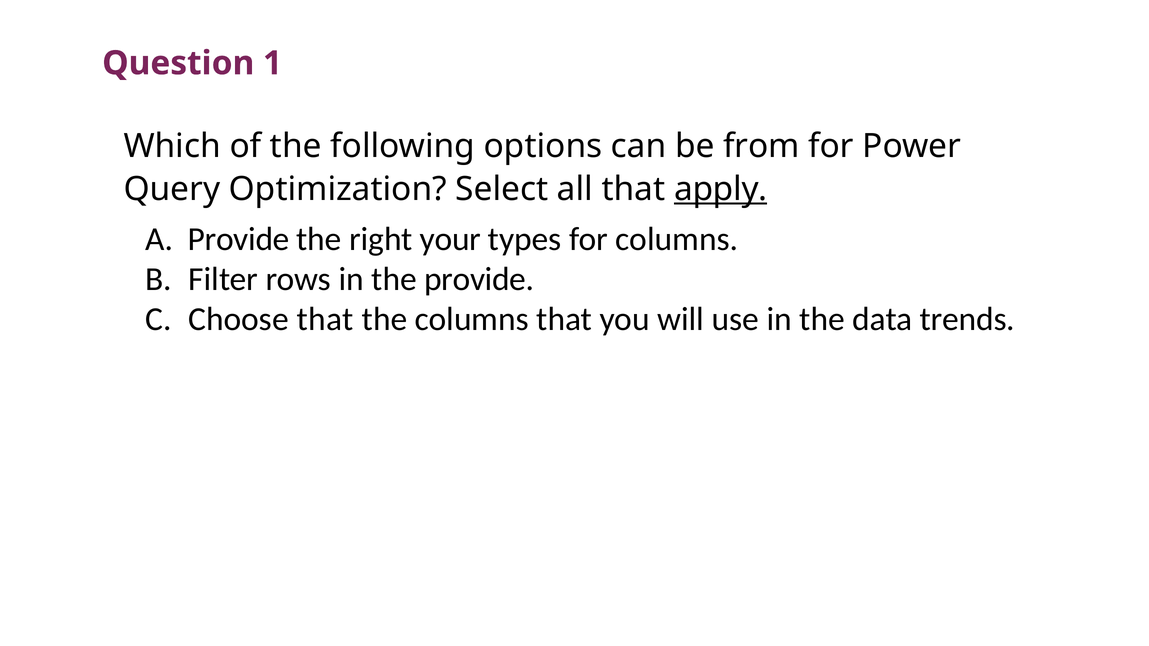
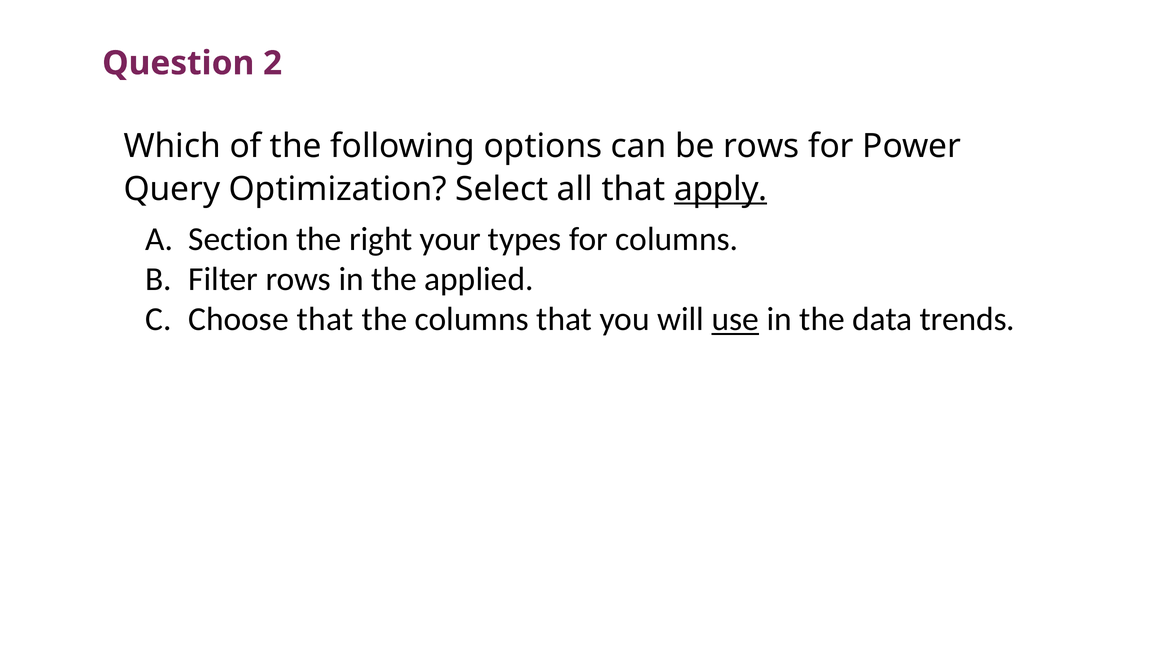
1: 1 -> 2 (273, 63)
be from: from -> rows (761, 146)
A Provide: Provide -> Section (239, 239)
the provide: provide -> applied (479, 279)
use underline: none -> present (735, 320)
